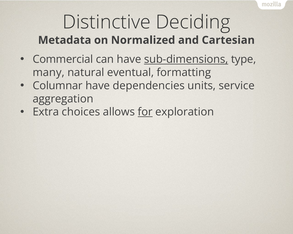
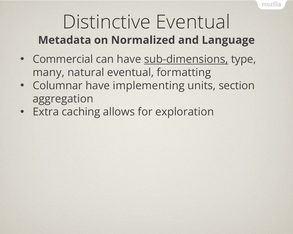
Distinctive Deciding: Deciding -> Eventual (193, 22)
Cartesian: Cartesian -> Language (228, 40)
dependencies: dependencies -> implementing (149, 86)
service: service -> section (237, 86)
choices: choices -> caching (81, 112)
for underline: present -> none (145, 112)
